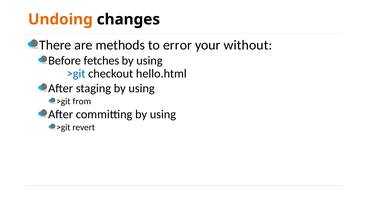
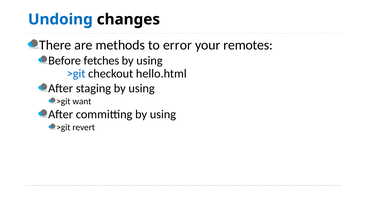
Undoing colour: orange -> blue (60, 19)
without: without -> remotes (248, 45)
from: from -> want (82, 102)
